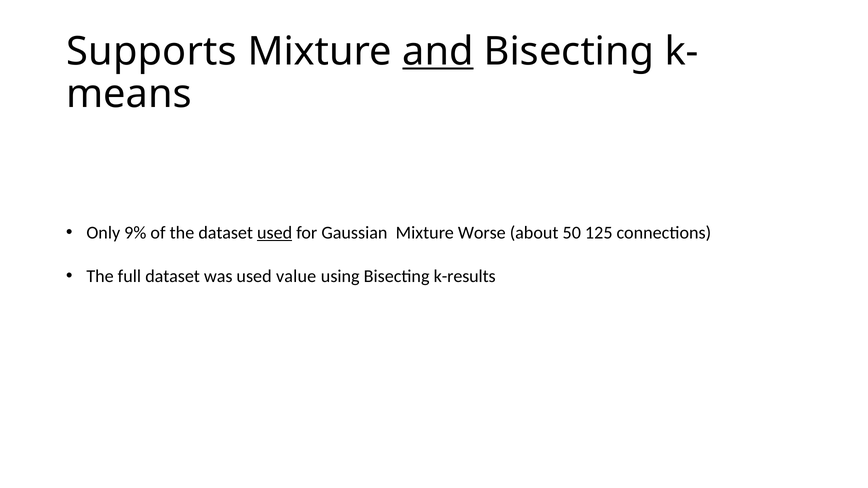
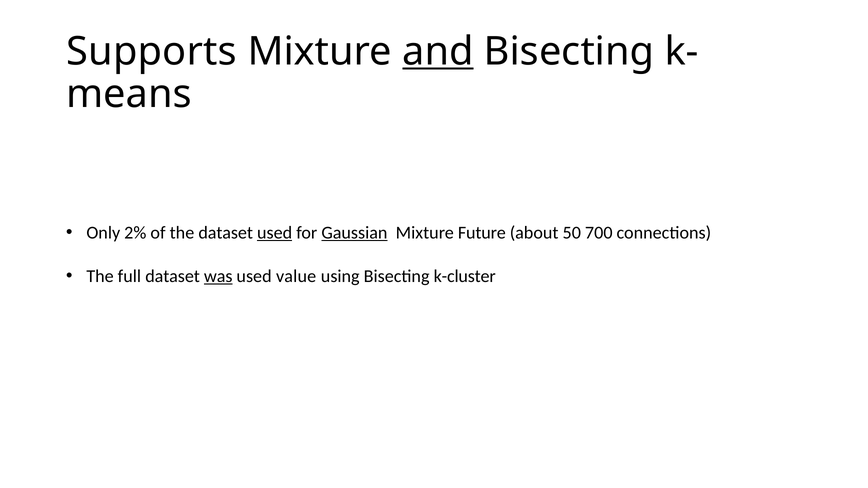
9%: 9% -> 2% (135, 233)
Gaussian underline: none -> present (354, 233)
Worse: Worse -> Future (482, 233)
125: 125 -> 700 (599, 233)
was underline: none -> present (218, 276)
k-results: k-results -> k-cluster (465, 276)
